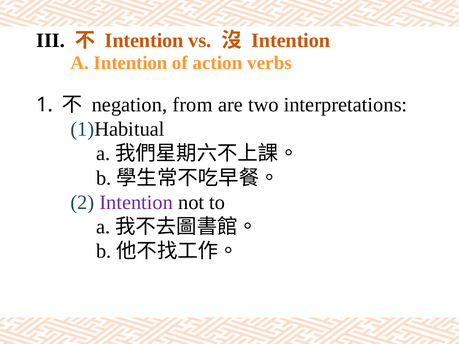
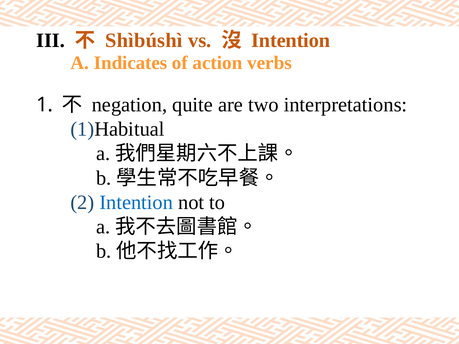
Intention: Intention -> Shìbúshì (144, 40)
A Intention: Intention -> Indicates (131, 63)
from: from -> quite (193, 105)
Intention colour: purple -> blue (136, 203)
